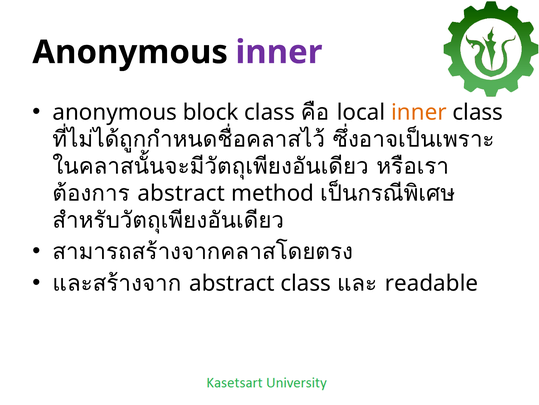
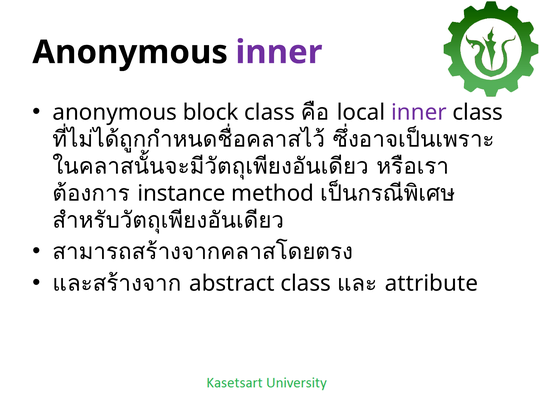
inner colour: orange -> purple (419, 112)
abstract: abstract -> instance (181, 193)
readable: readable -> attribute (431, 283)
